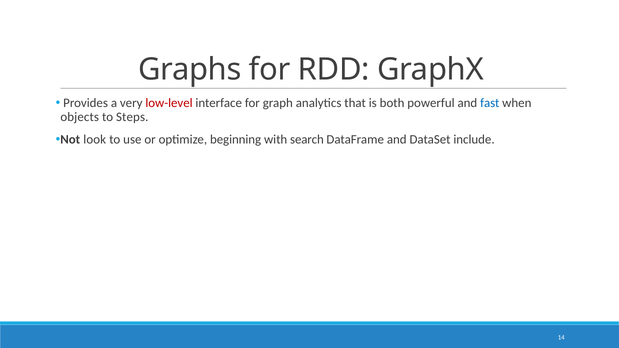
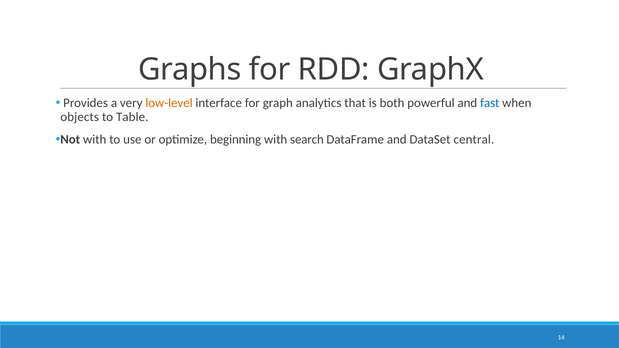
low-level colour: red -> orange (169, 103)
Steps: Steps -> Table (132, 117)
Not look: look -> with (95, 140)
include: include -> central (474, 140)
